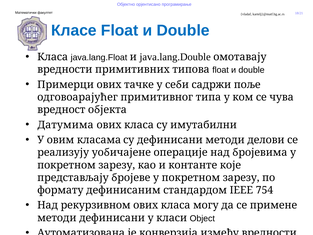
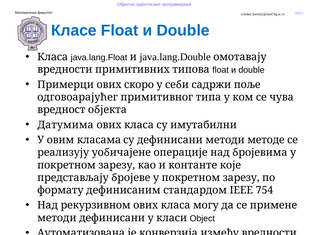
тачке: тачке -> скоро (139, 85)
делови: делови -> методе (266, 140)
